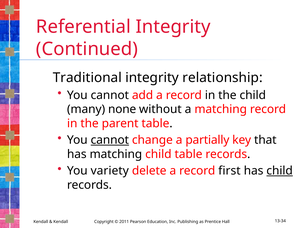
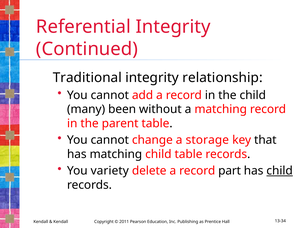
none: none -> been (122, 109)
cannot underline: present -> none (110, 140)
partially: partially -> storage (207, 140)
first: first -> part (230, 171)
